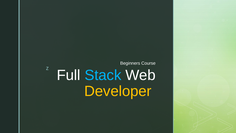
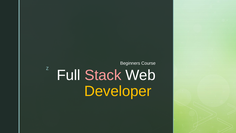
Stack colour: light blue -> pink (103, 75)
